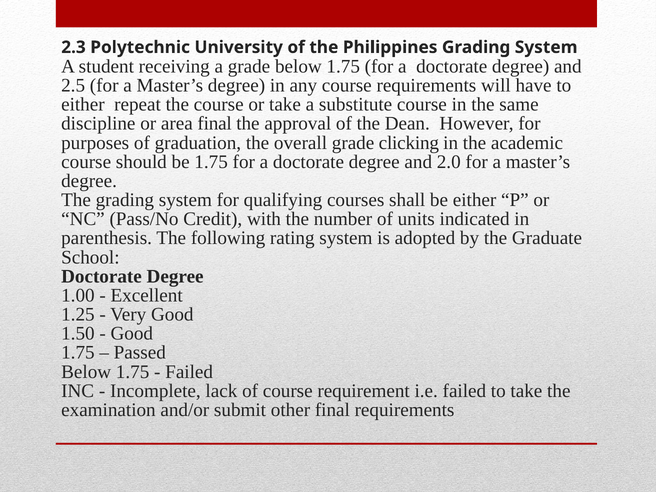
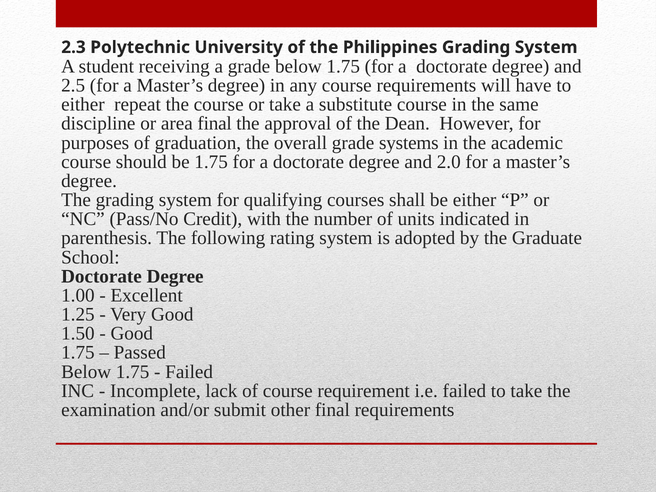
clicking: clicking -> systems (409, 143)
